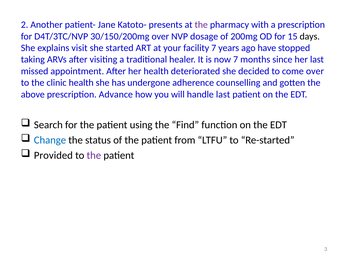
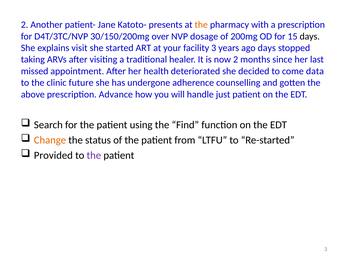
the colour: purple -> orange (201, 25)
facility 7: 7 -> 3 (214, 48)
ago have: have -> days (267, 48)
now 7: 7 -> 2 (236, 60)
come over: over -> data (315, 71)
clinic health: health -> future (81, 83)
handle last: last -> just (223, 94)
Change colour: blue -> orange (50, 140)
